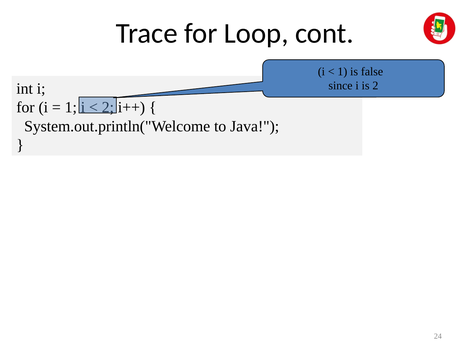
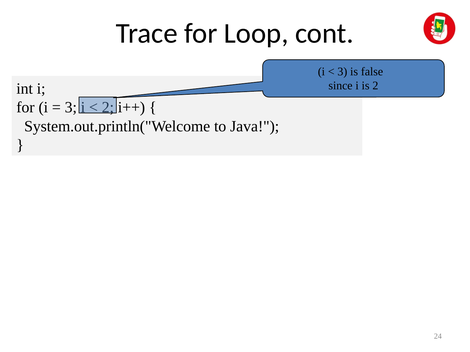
1: 1 -> 3 (342, 72)
1: 1 -> 3 (71, 108)
